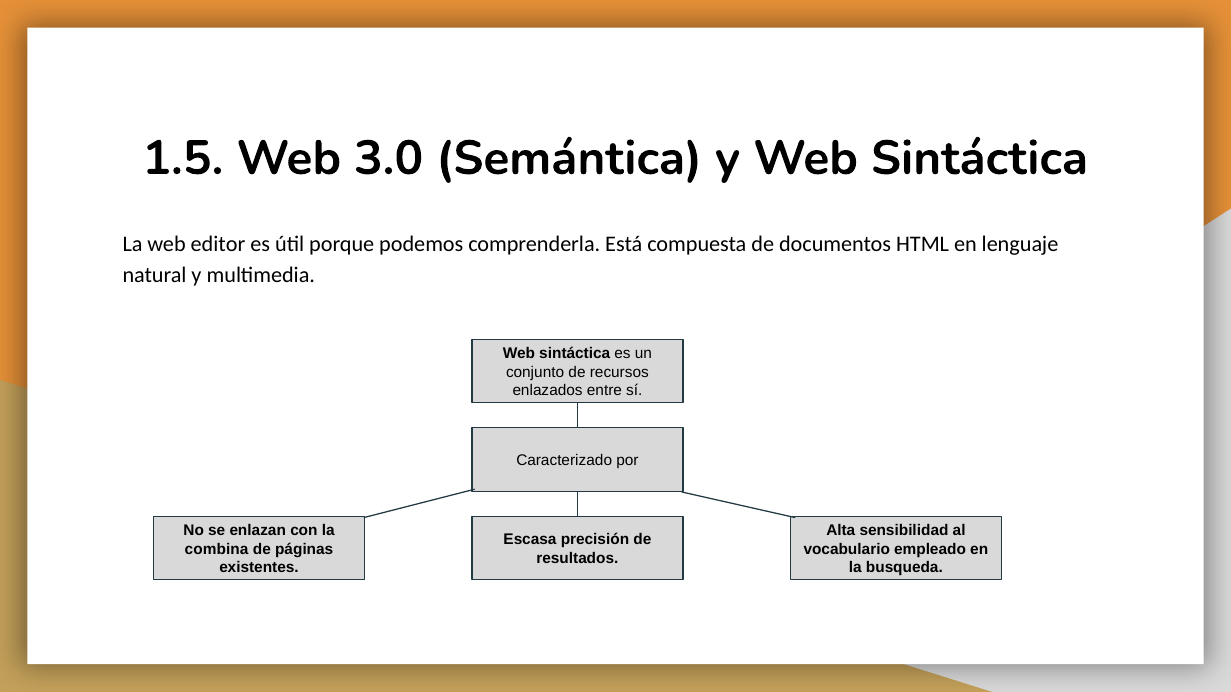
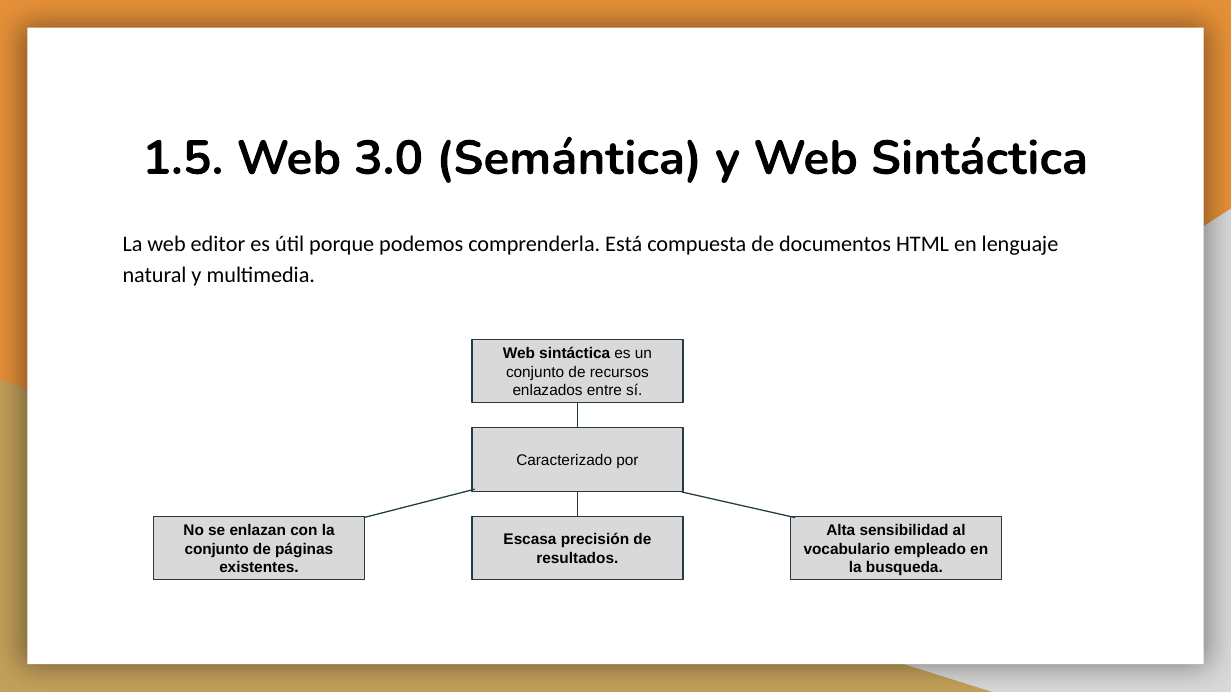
combina: combina -> conjunto (217, 549)
